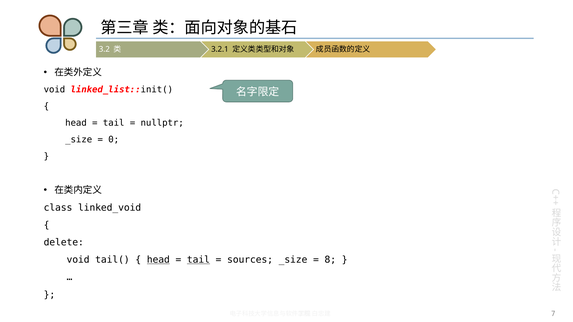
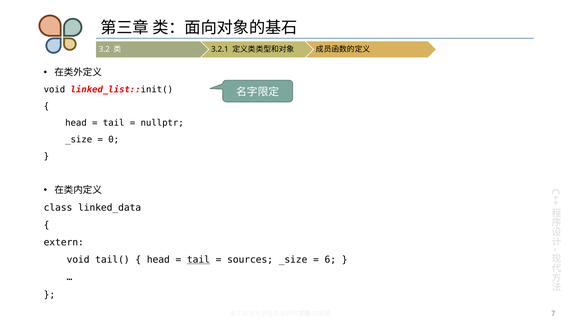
linked_void: linked_void -> linked_data (110, 208)
delete: delete -> extern (64, 243)
head underline: present -> none (158, 260)
8: 8 -> 6 (330, 260)
